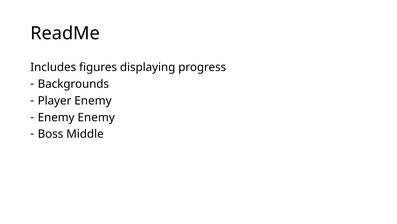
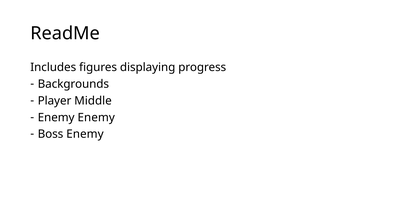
Player Enemy: Enemy -> Middle (93, 100)
Boss Middle: Middle -> Enemy (85, 134)
